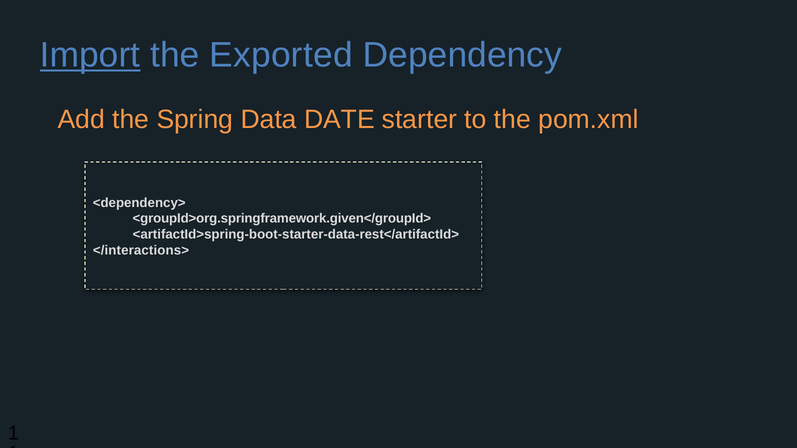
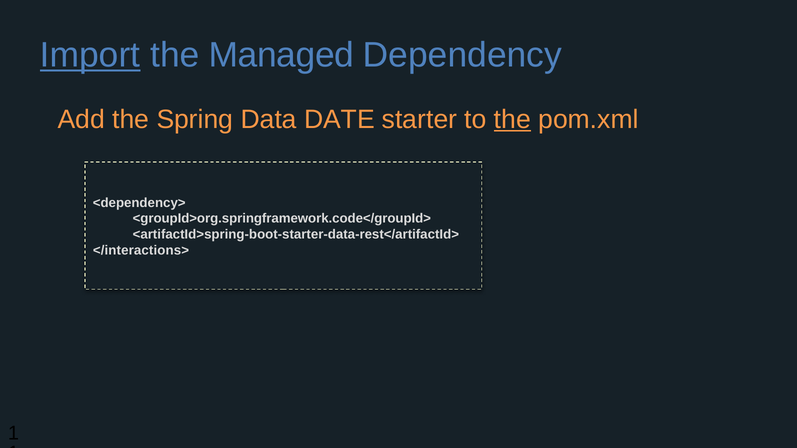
Exported: Exported -> Managed (281, 55)
the underline: none -> present (512, 119)
<groupId>org.springframework.given</groupId>: <groupId>org.springframework.given</groupId> -> <groupId>org.springframework.code</groupId> (282, 219)
